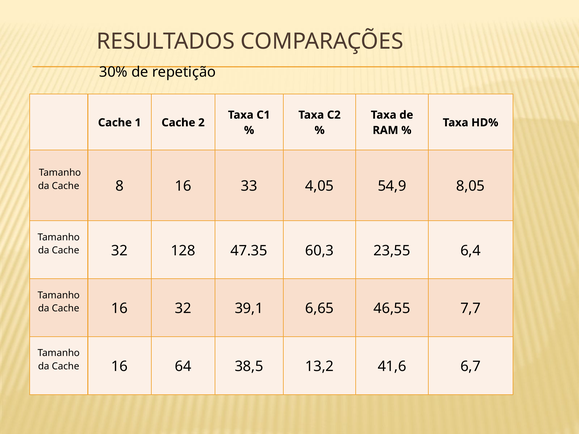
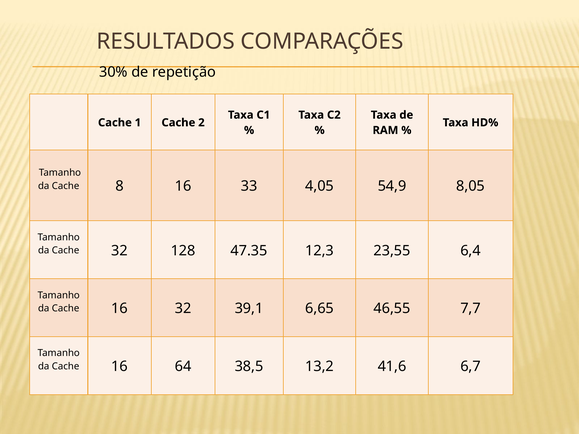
60,3: 60,3 -> 12,3 (320, 251)
